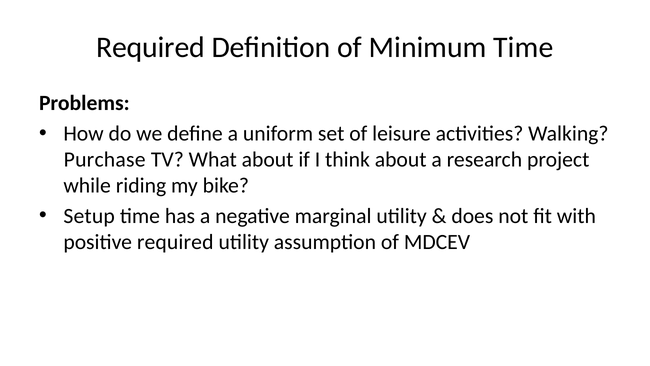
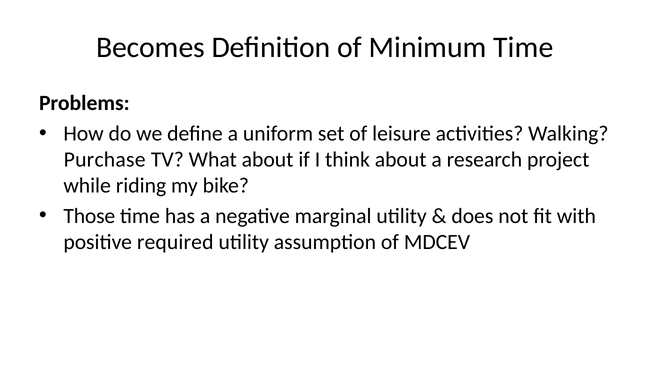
Required: Required -> Becomes (151, 47)
Setup: Setup -> Those (89, 216)
